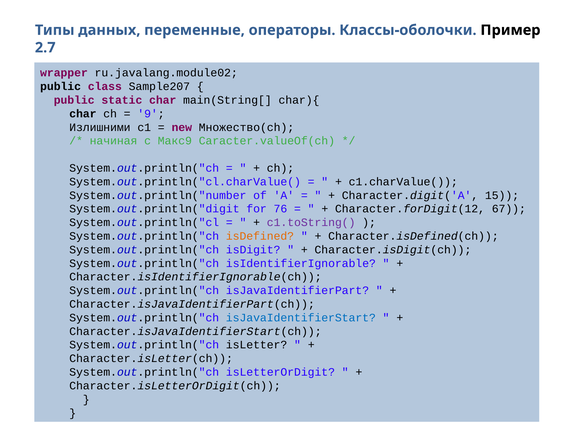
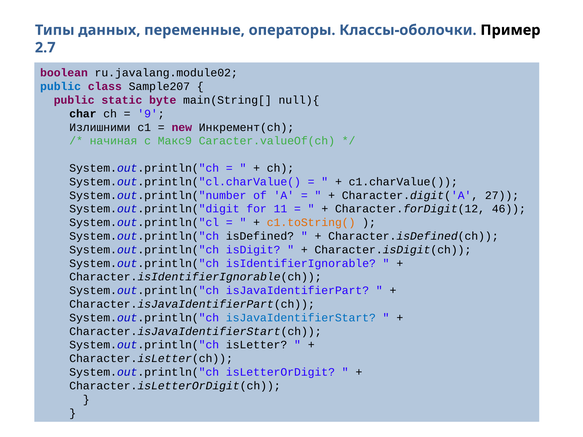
wrapper: wrapper -> boolean (64, 73)
public colour: black -> blue (61, 87)
static char: char -> byte (163, 100)
char){: char){ -> null){ (299, 100)
Множество(ch: Множество(ch -> Инкремент(ch (246, 127)
15: 15 -> 27 (502, 195)
76: 76 -> 11 (280, 209)
67: 67 -> 46 (509, 209)
c1.toString( colour: purple -> orange (311, 223)
isDefined colour: orange -> black (260, 236)
